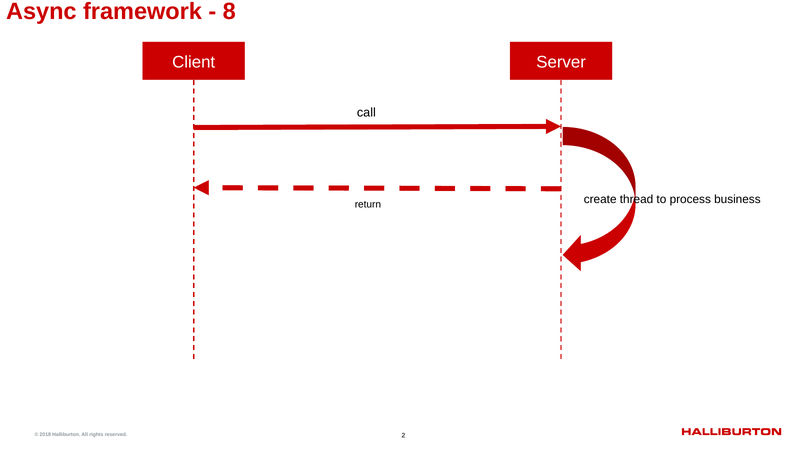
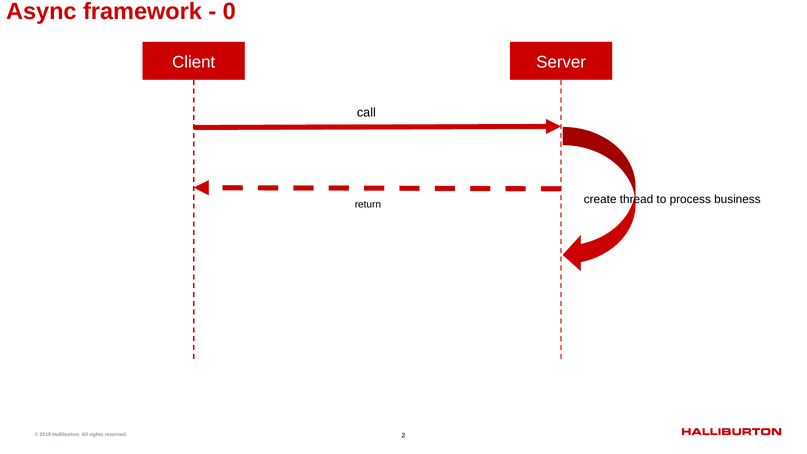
8: 8 -> 0 (229, 11)
